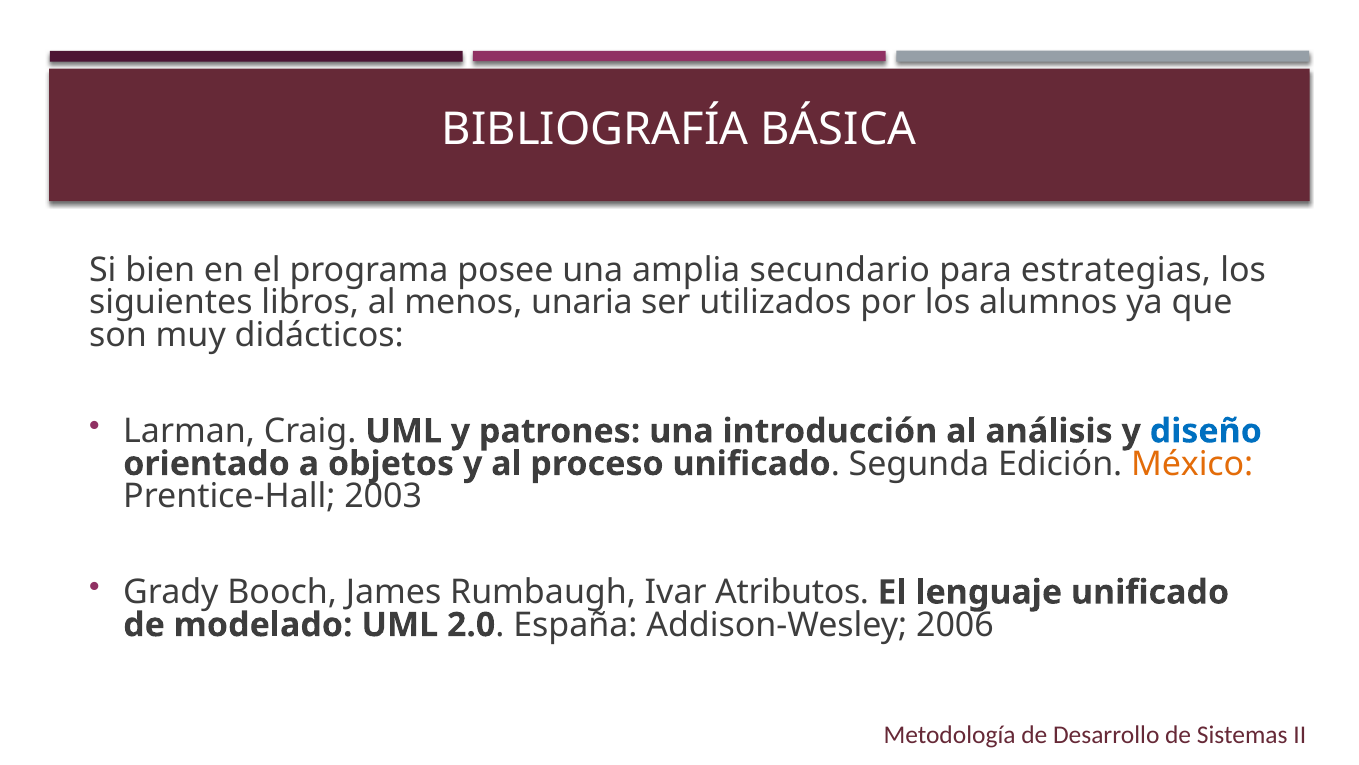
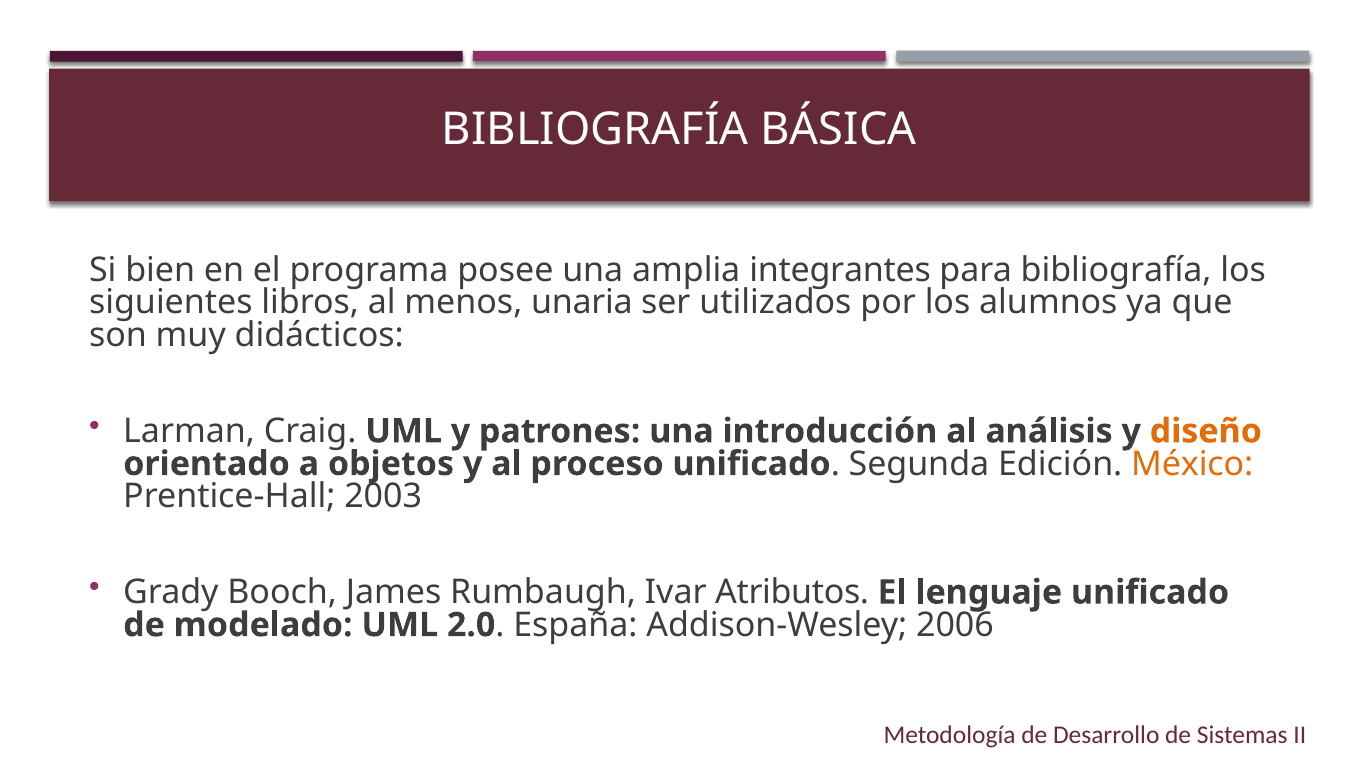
secundario: secundario -> integrantes (840, 270)
para estrategias: estrategias -> bibliografía (1116, 270)
diseño colour: blue -> orange (1206, 431)
